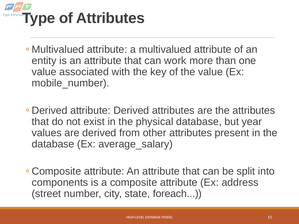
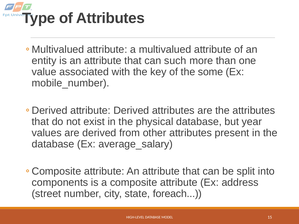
work: work -> such (175, 61)
the value: value -> some (210, 72)
